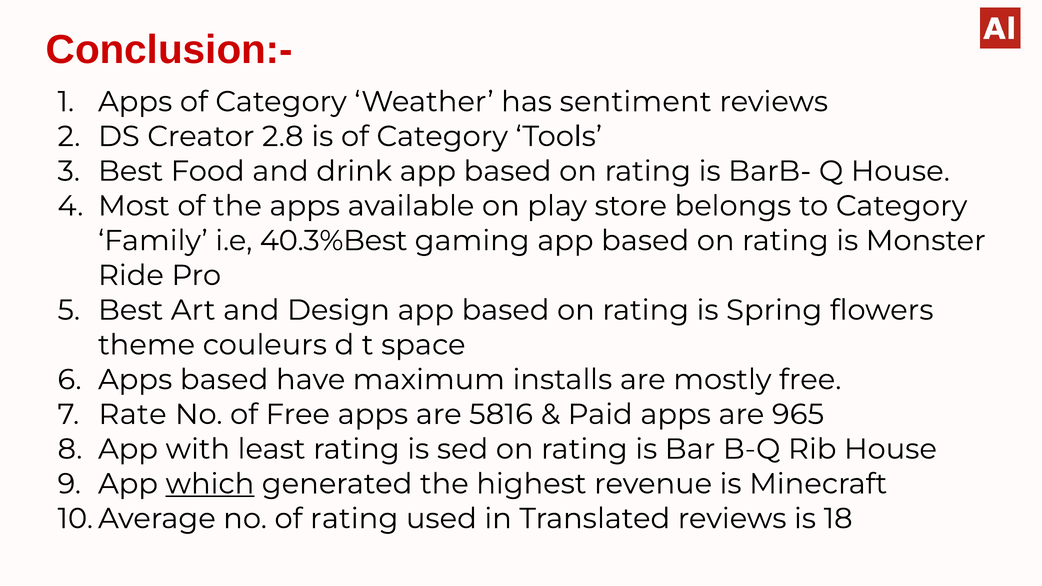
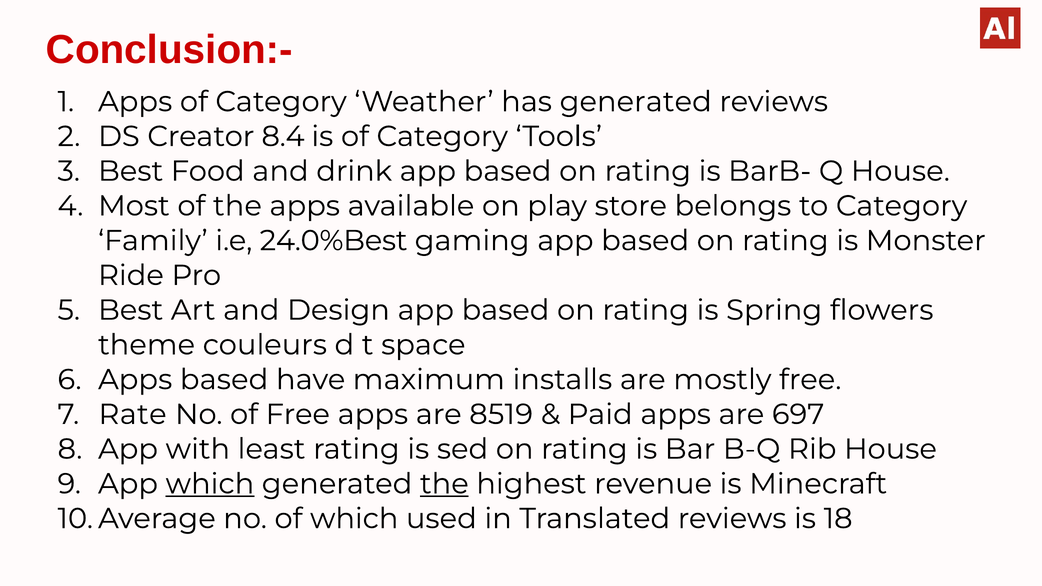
has sentiment: sentiment -> generated (636, 102)
2.8: 2.8 -> 8.4 (283, 136)
40.3%Best: 40.3%Best -> 24.0%Best (334, 241)
5816: 5816 -> 8519 (501, 414)
965: 965 -> 697 (798, 414)
the underline: none -> present (444, 484)
of rating: rating -> which (354, 519)
